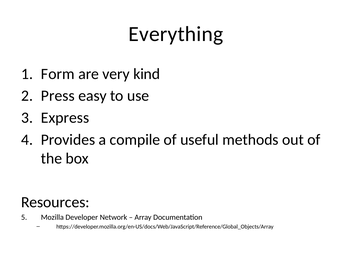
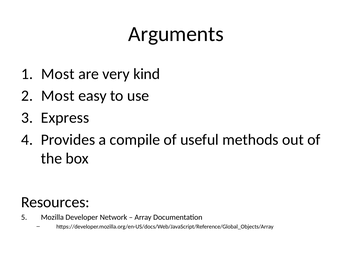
Everything: Everything -> Arguments (176, 34)
Form: Form -> Most (58, 74)
Press: Press -> Most (58, 96)
